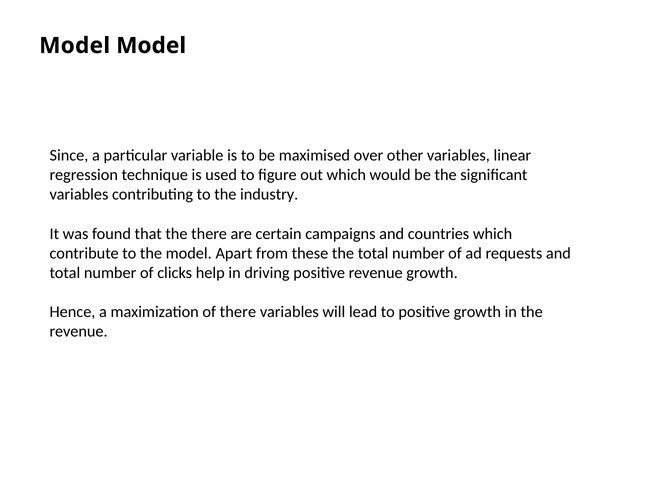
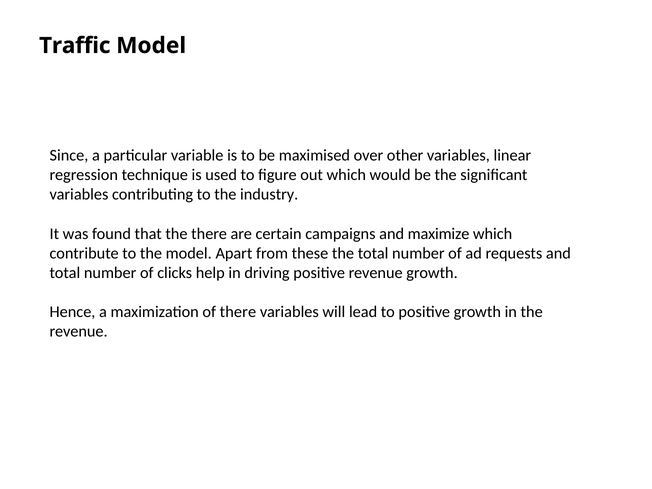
Model: Model -> Traffic (75, 46)
countries: countries -> maximize (439, 234)
